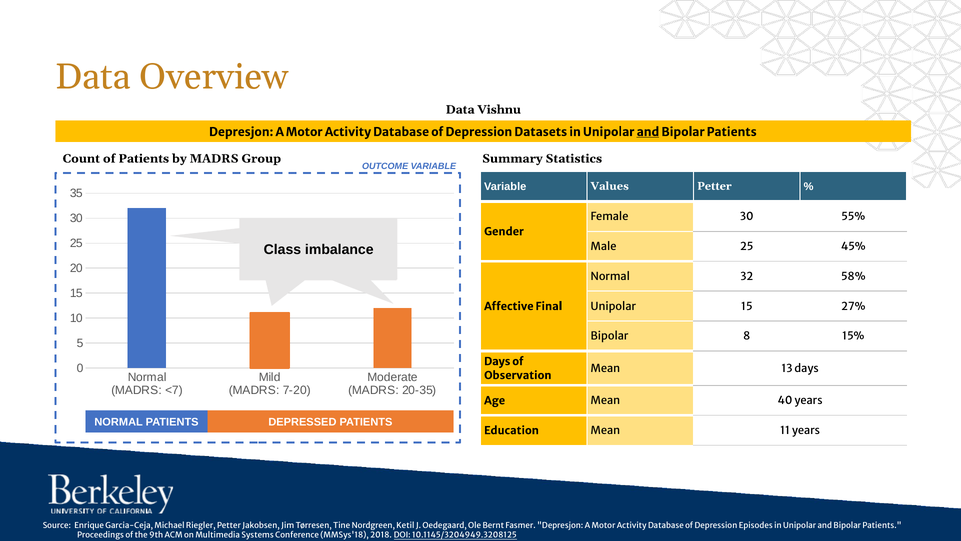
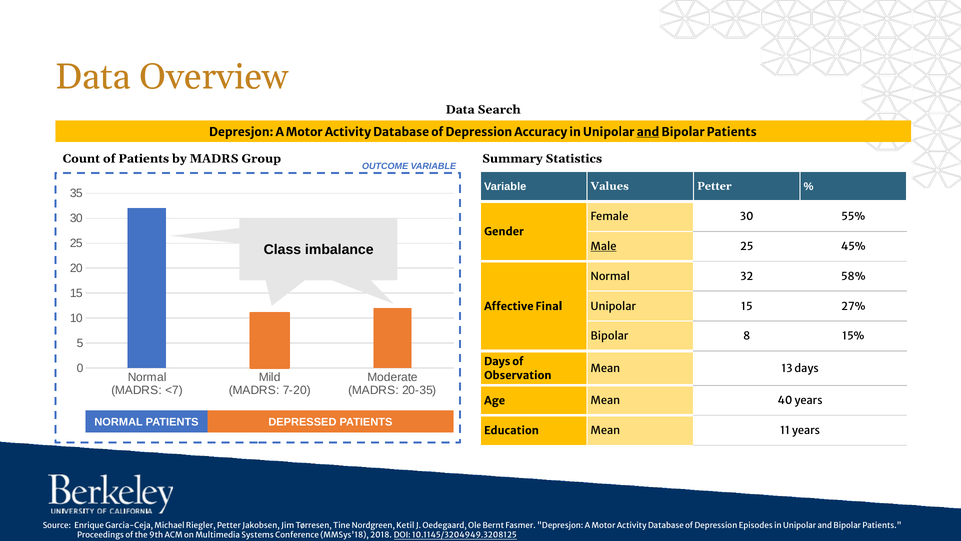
Vishnu: Vishnu -> Search (499, 110)
Datasets: Datasets -> Accuracy (541, 132)
Male underline: none -> present (604, 246)
